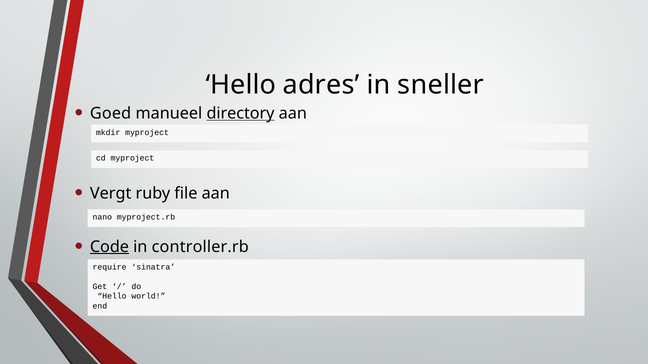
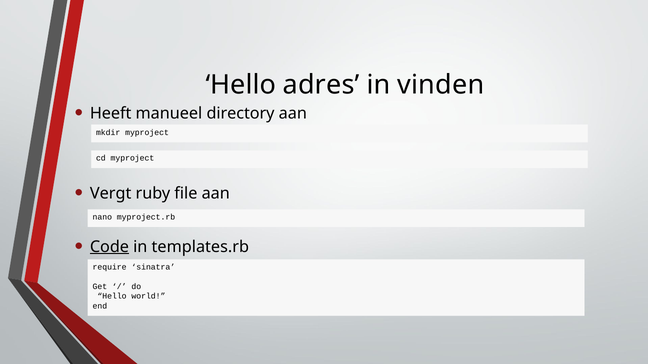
sneller: sneller -> vinden (441, 85)
Goed: Goed -> Heeft (111, 113)
directory underline: present -> none (241, 113)
controller.rb: controller.rb -> templates.rb (200, 247)
